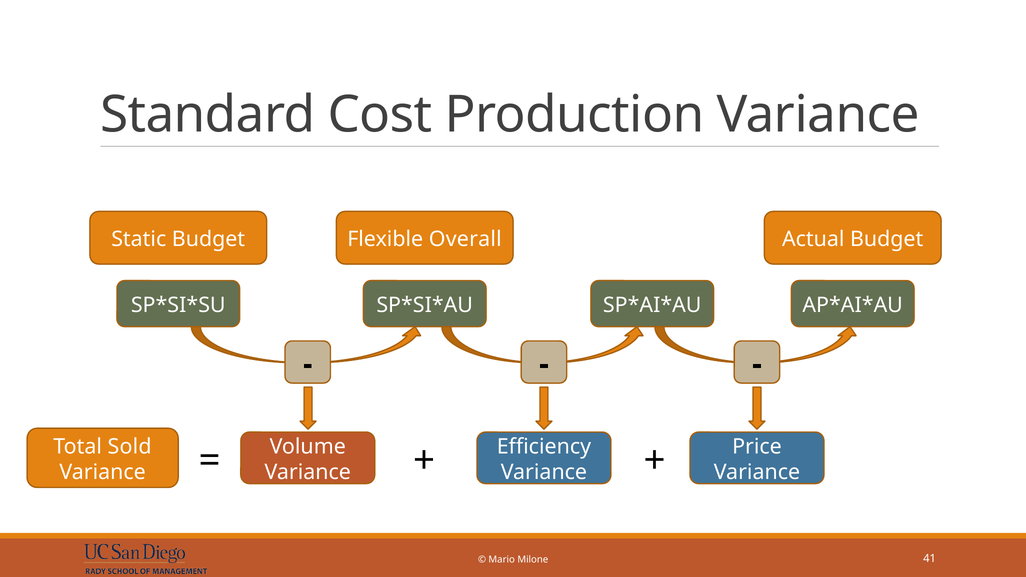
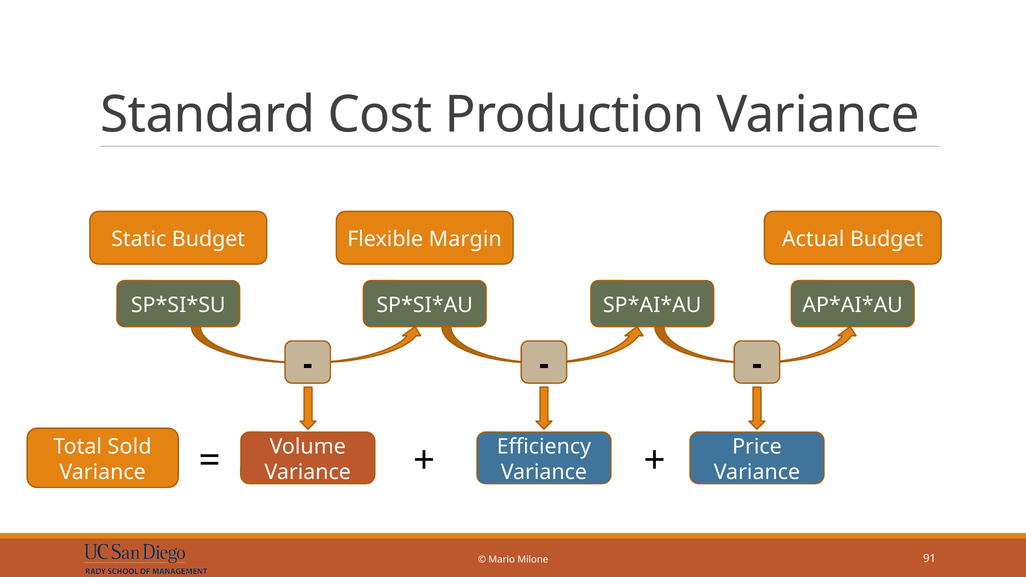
Overall: Overall -> Margin (465, 239)
41: 41 -> 91 (930, 559)
